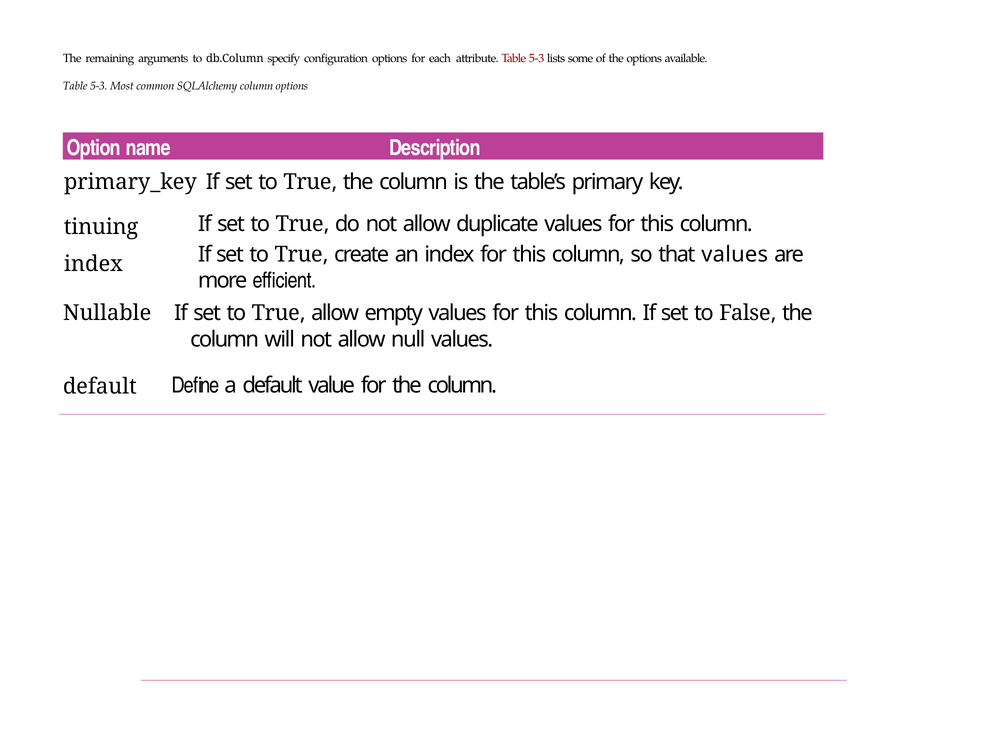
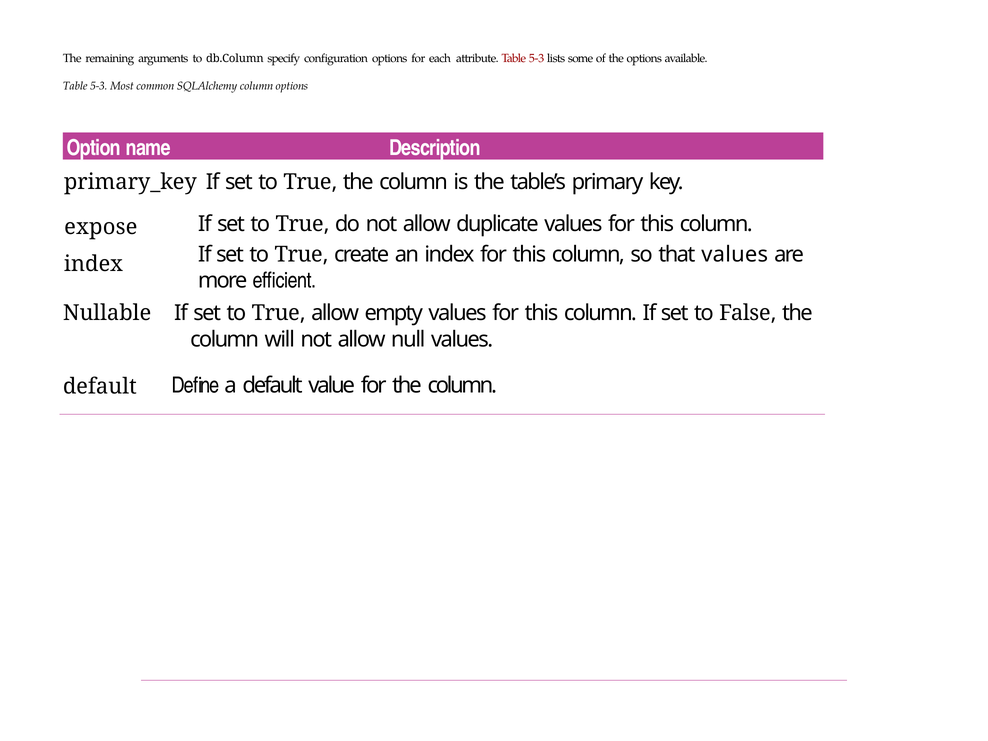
tinuing: tinuing -> expose (101, 227)
